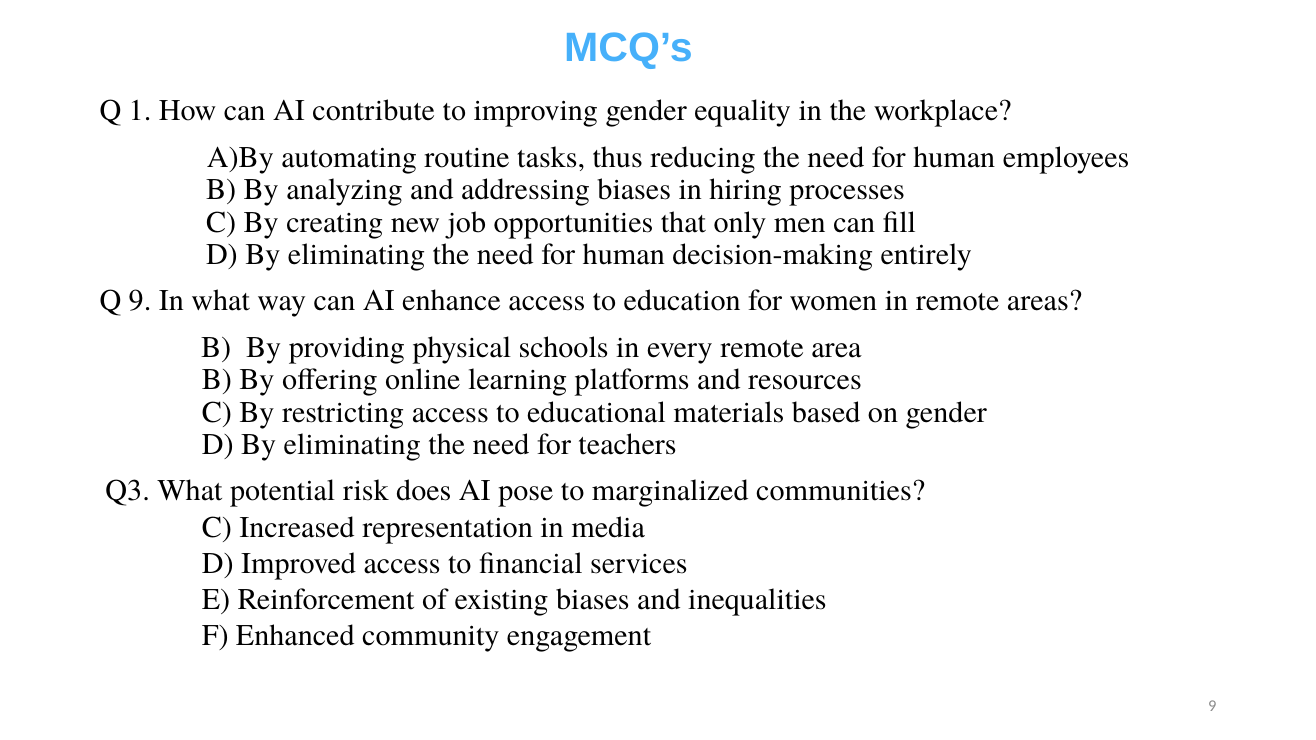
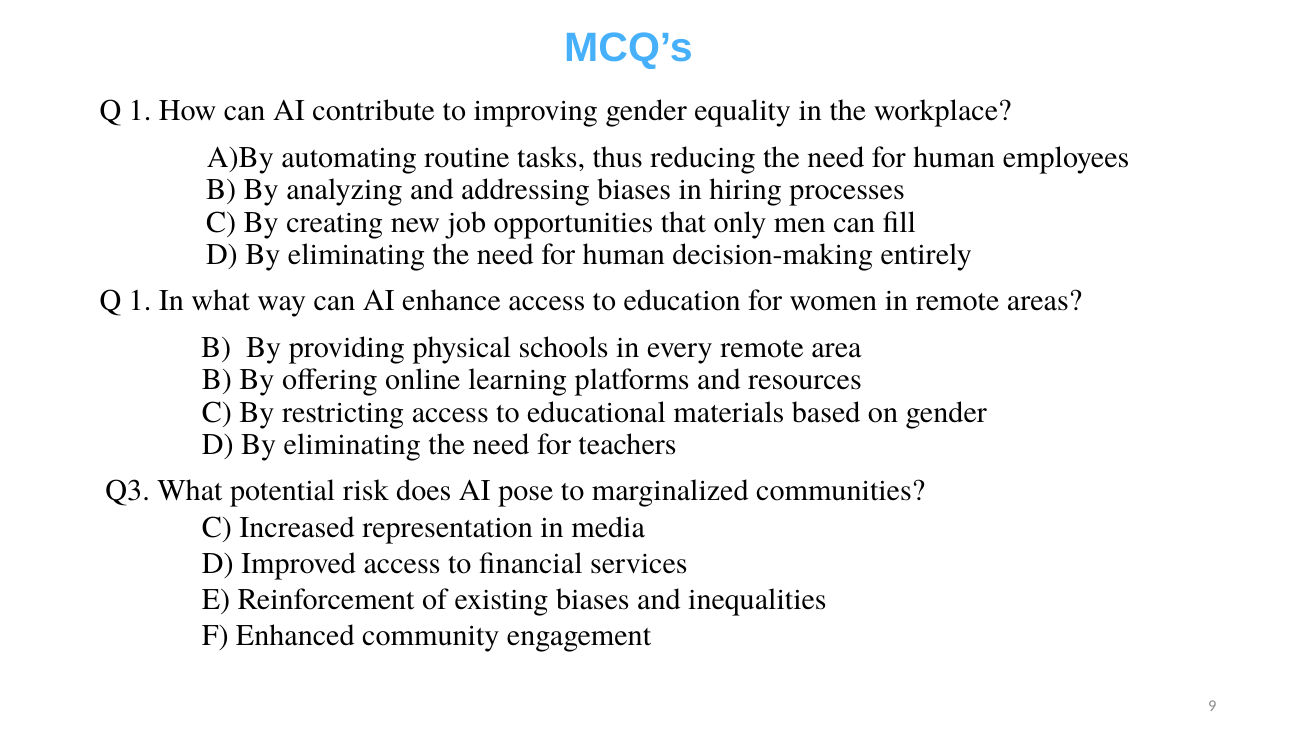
9: 9 -> 1 (140, 301)
